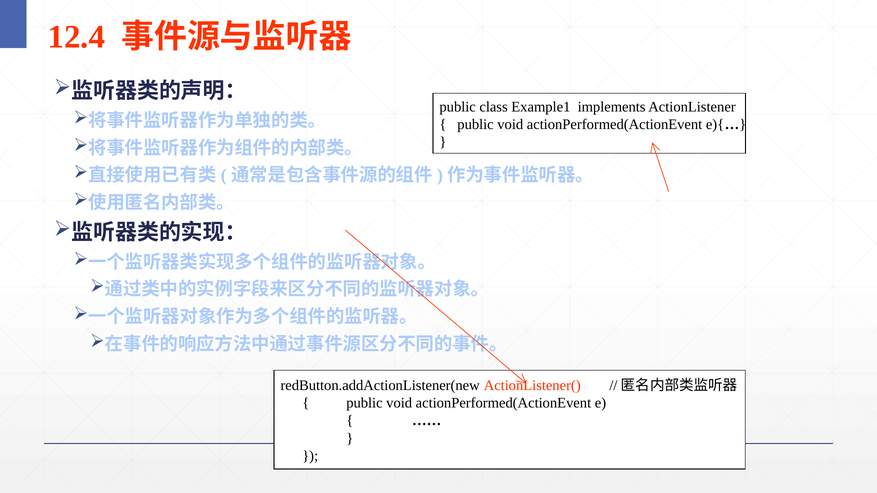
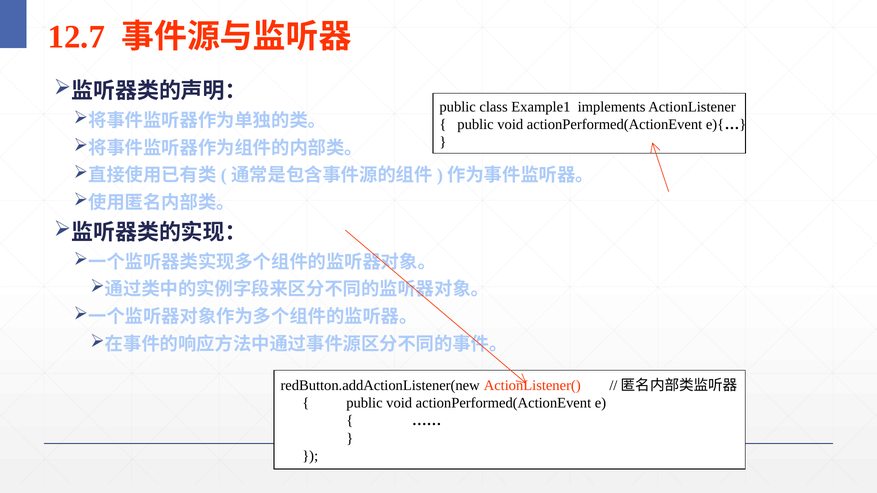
12.4: 12.4 -> 12.7 (76, 37)
